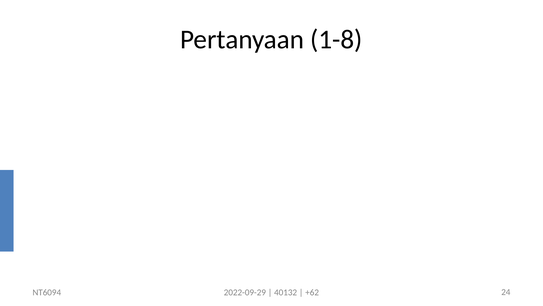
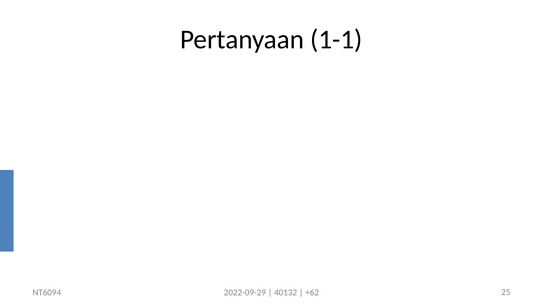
1-8: 1-8 -> 1-1 (336, 40)
24: 24 -> 25 (506, 292)
